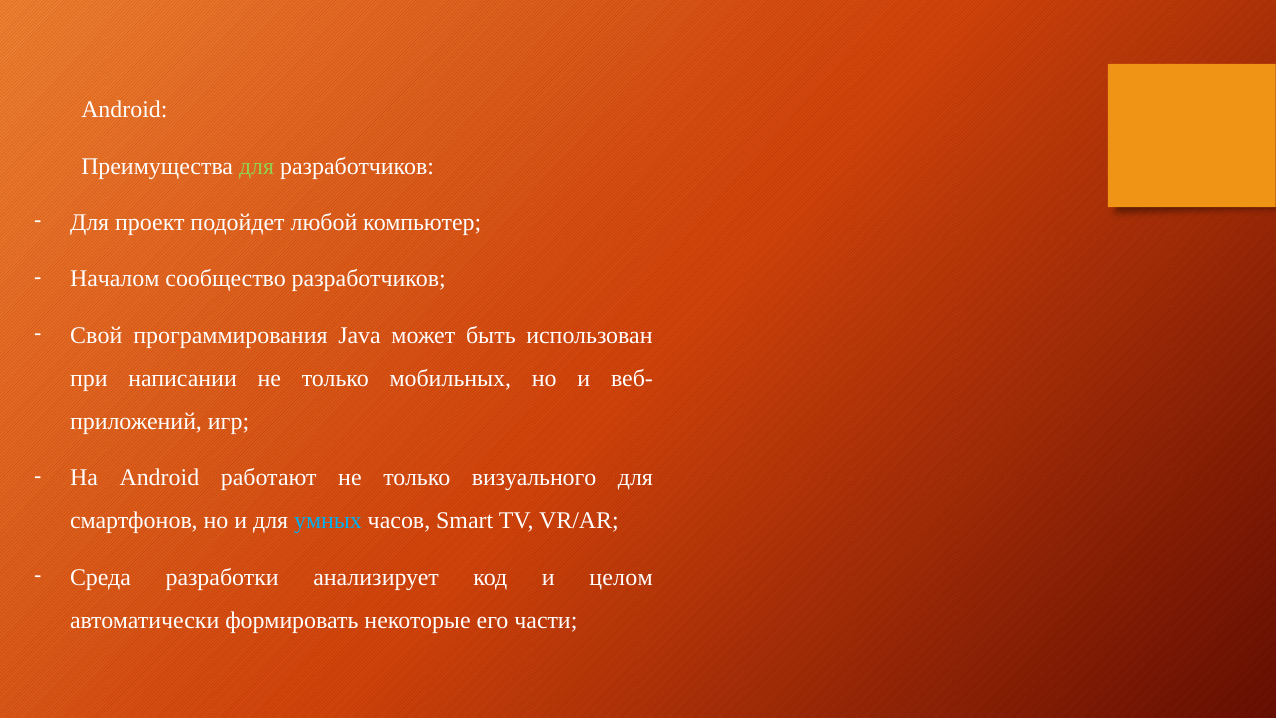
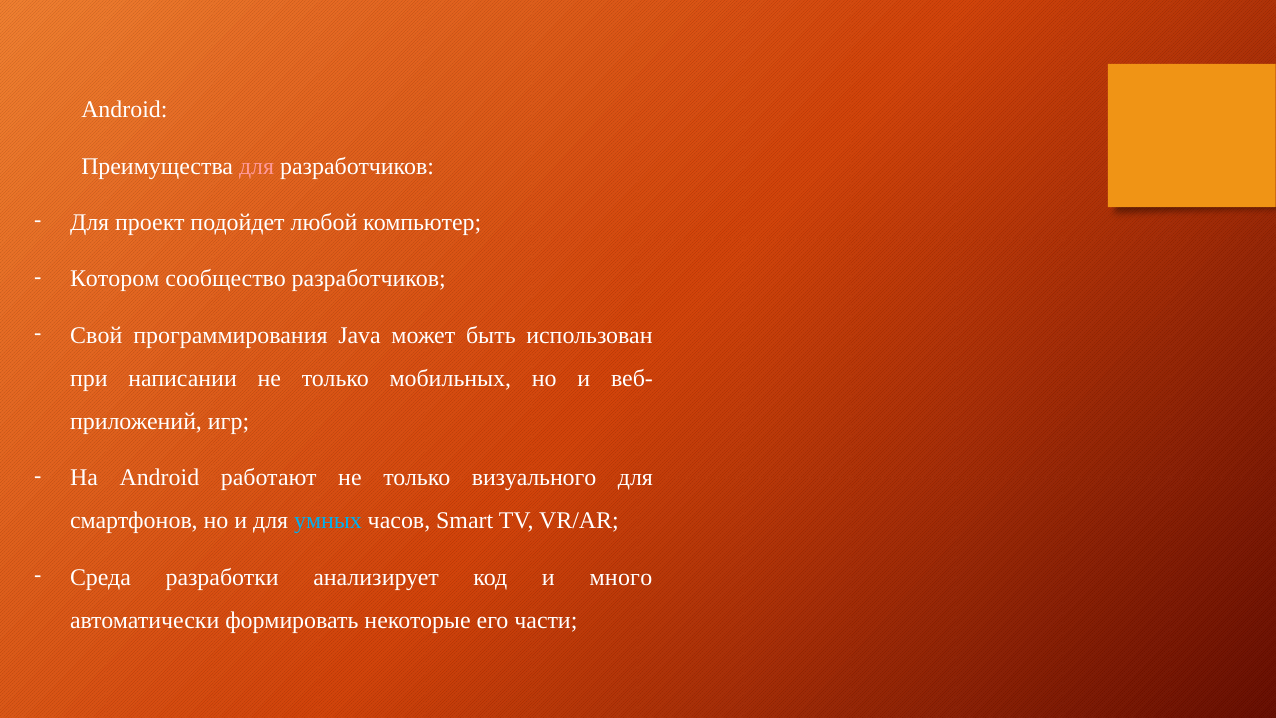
для colour: light green -> pink (257, 166)
Началом: Началом -> Котором (115, 279)
целом: целом -> много (621, 577)
